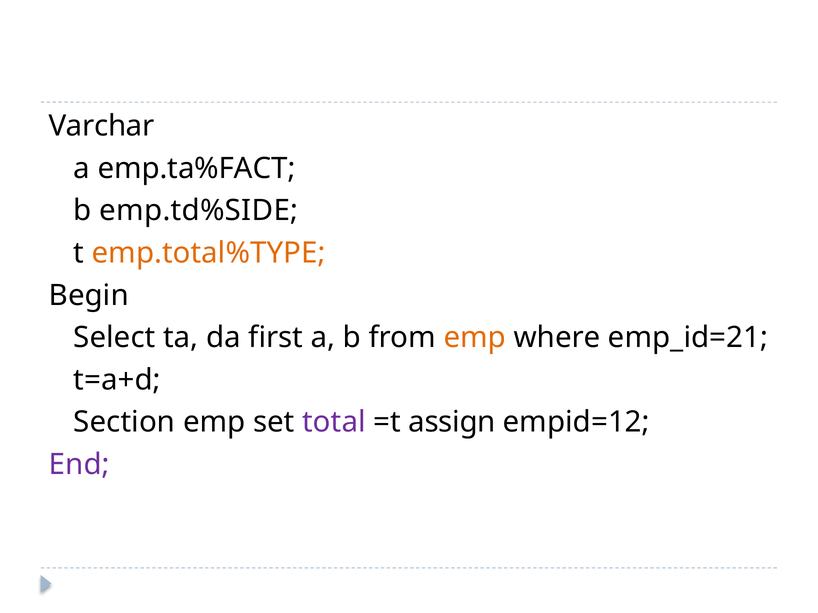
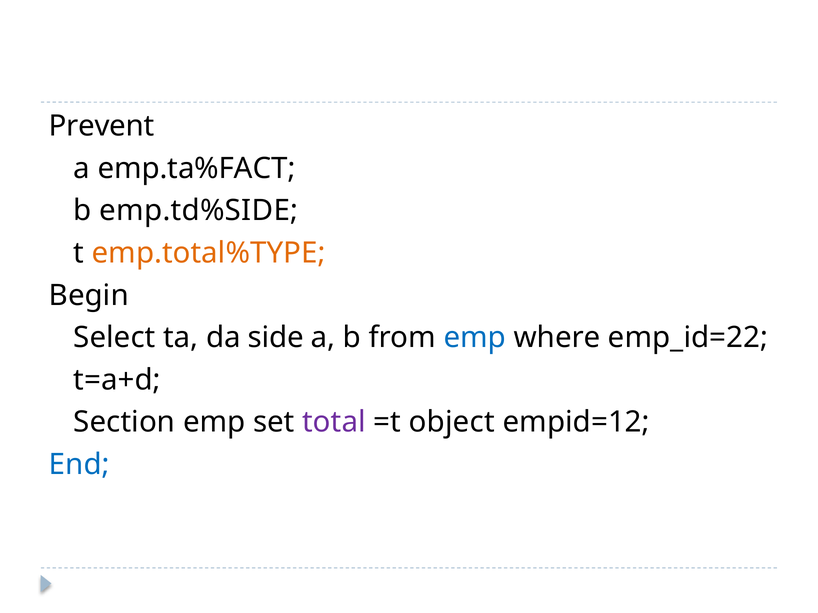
Varchar: Varchar -> Prevent (101, 126)
first: first -> side (276, 338)
emp colour: orange -> blue (475, 338)
emp_id=21: emp_id=21 -> emp_id=22 (688, 338)
assign: assign -> object (452, 423)
End colour: purple -> blue (79, 465)
